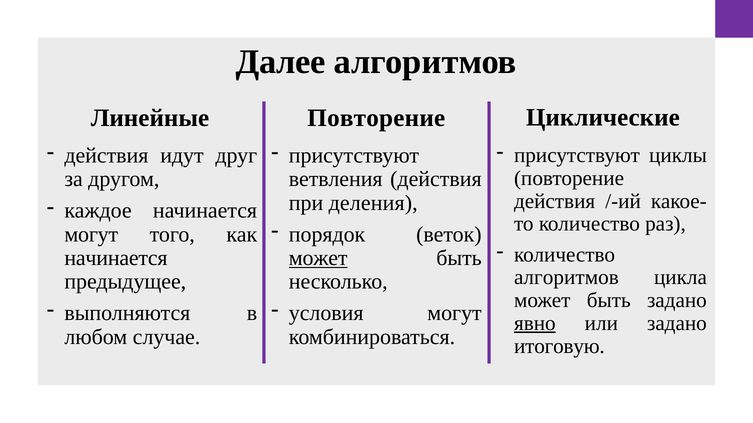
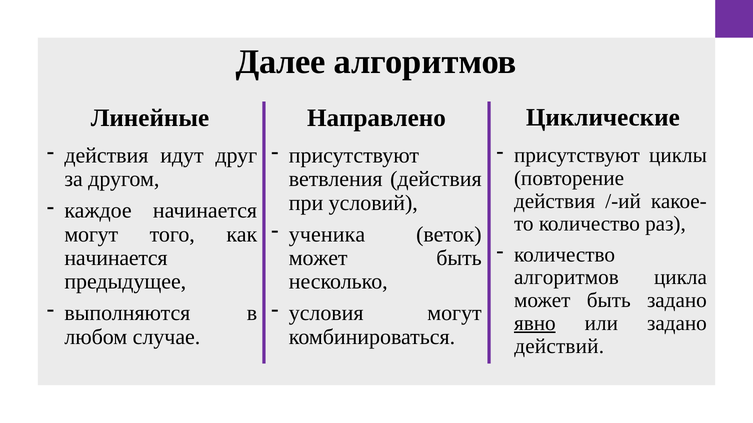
Линейные Повторение: Повторение -> Направлено (376, 118)
деления: деления -> условий (373, 203)
порядок: порядок -> ученика (327, 235)
может underline: present -> none (318, 258)
итоговую: итоговую -> действий (559, 347)
